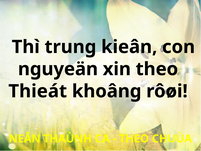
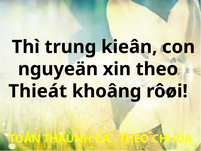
NEÂN: NEÂN -> TOÂN (25, 138)
